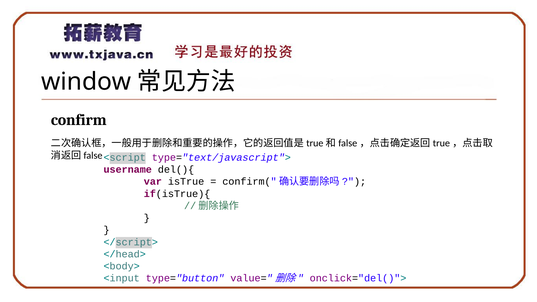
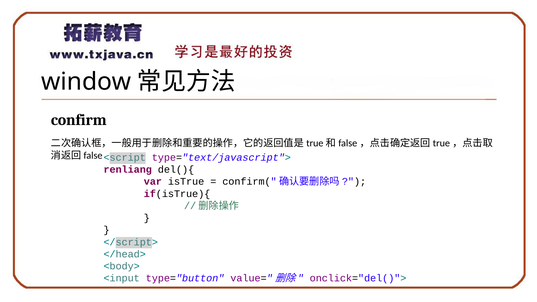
username: username -> renliang (128, 170)
